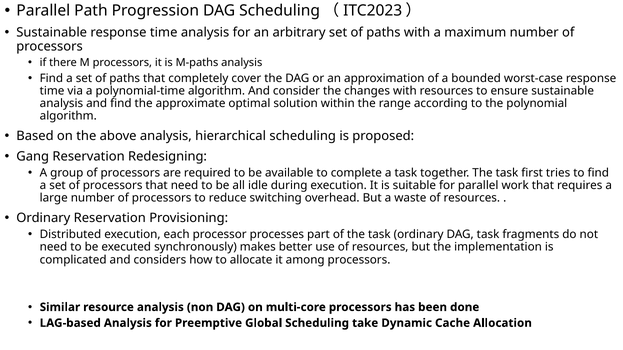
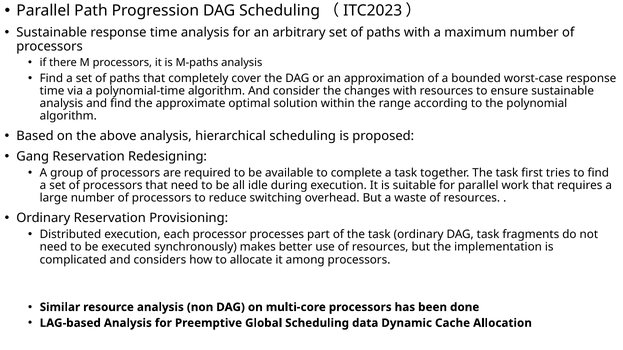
take: take -> data (365, 323)
